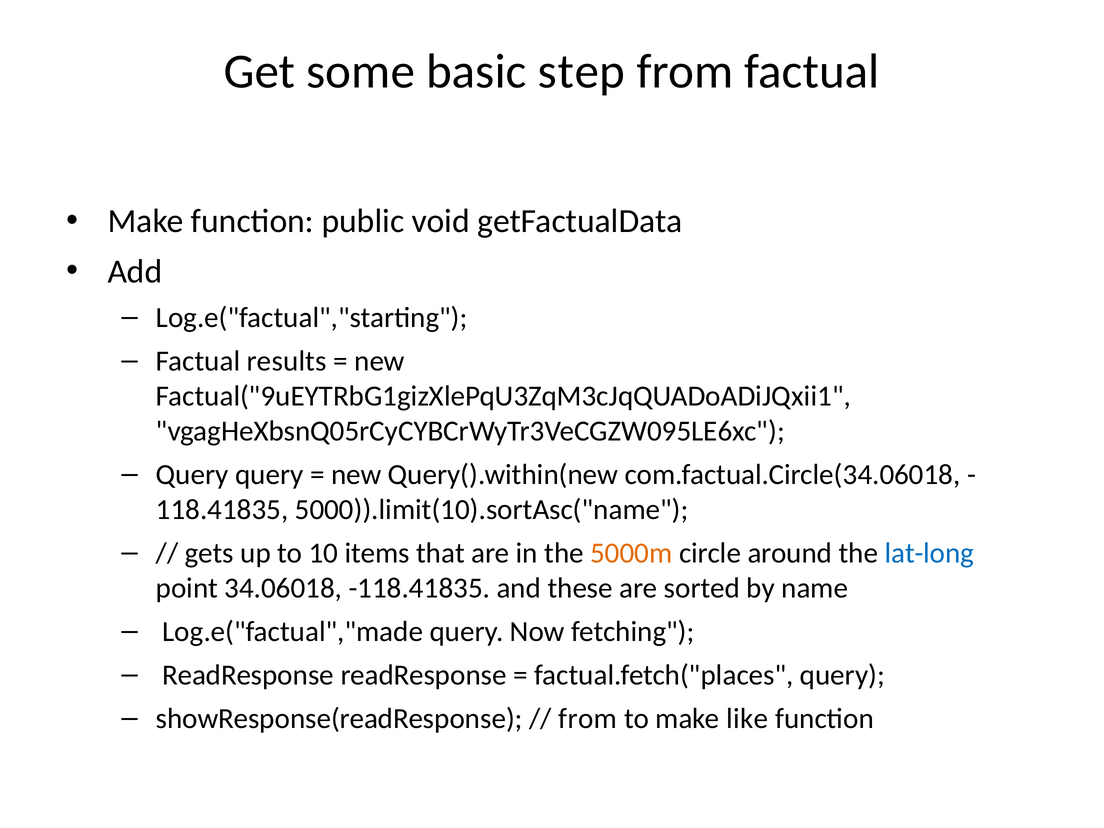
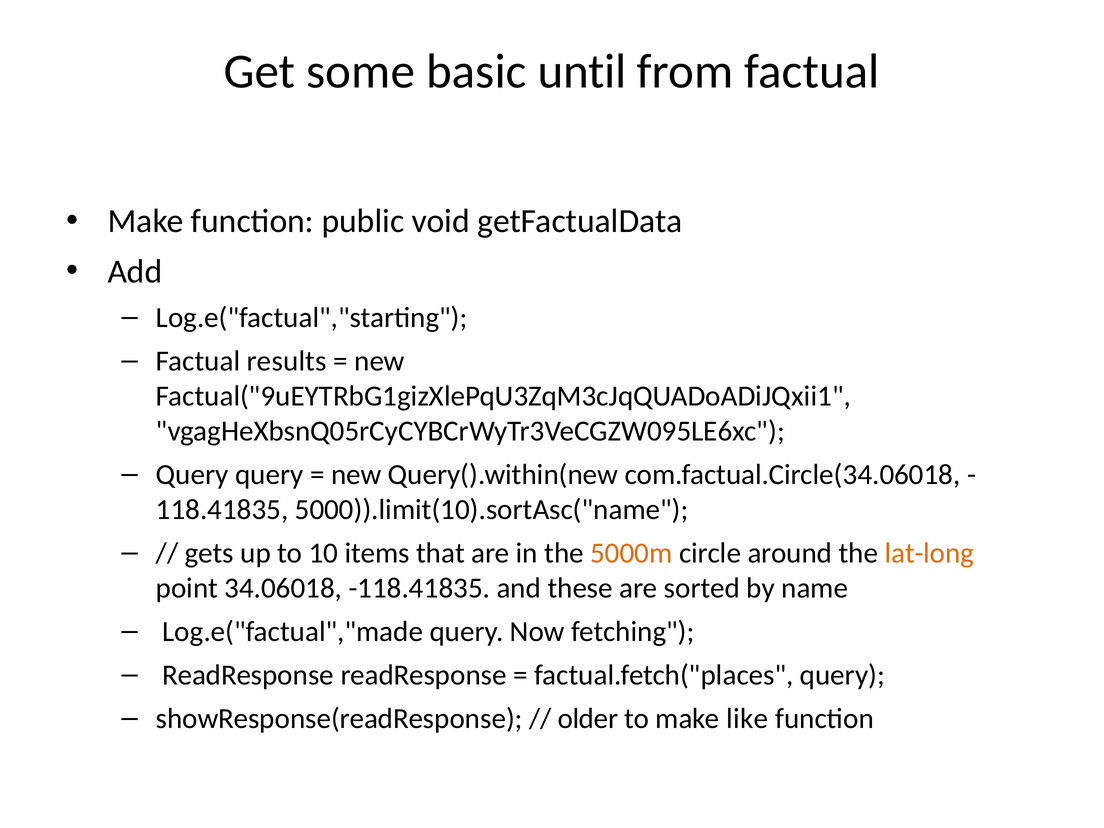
step: step -> until (582, 72)
lat-long colour: blue -> orange (929, 553)
from: from -> older (588, 719)
